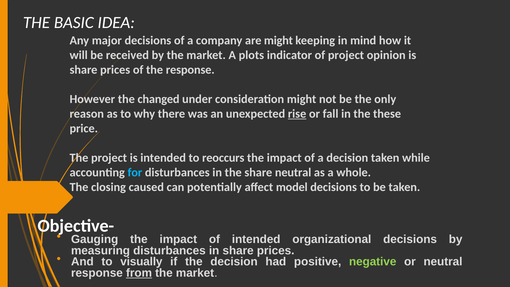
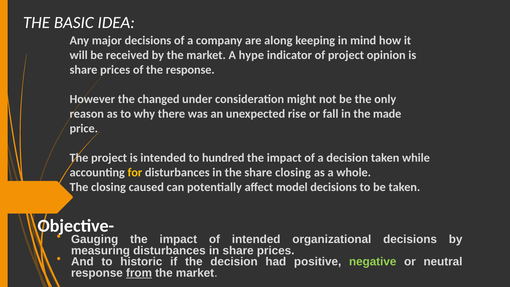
are might: might -> along (278, 40)
plots: plots -> hype (251, 55)
rise underline: present -> none (297, 114)
these: these -> made (387, 114)
reoccurs: reoccurs -> hundred (223, 158)
for colour: light blue -> yellow (135, 172)
share neutral: neutral -> closing (293, 172)
visually: visually -> historic (141, 262)
